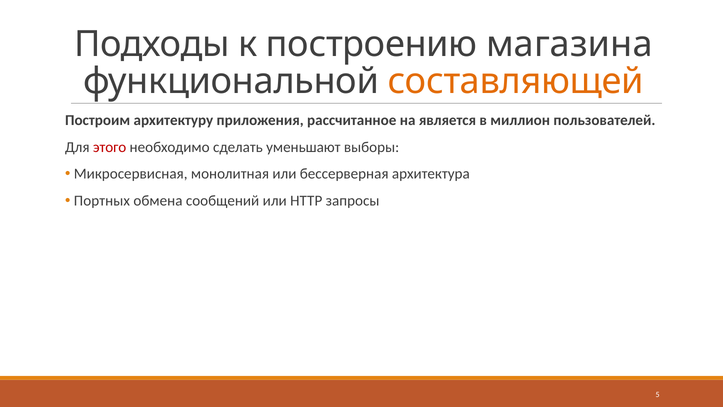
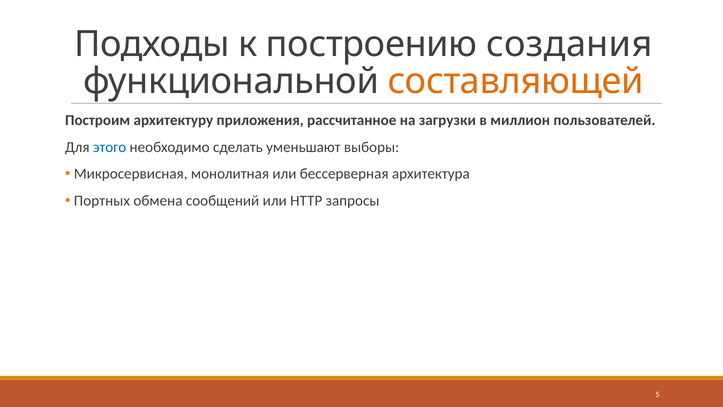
магазина: магазина -> создания (569, 44)
является: является -> загрузки (447, 120)
этого colour: red -> blue (110, 147)
